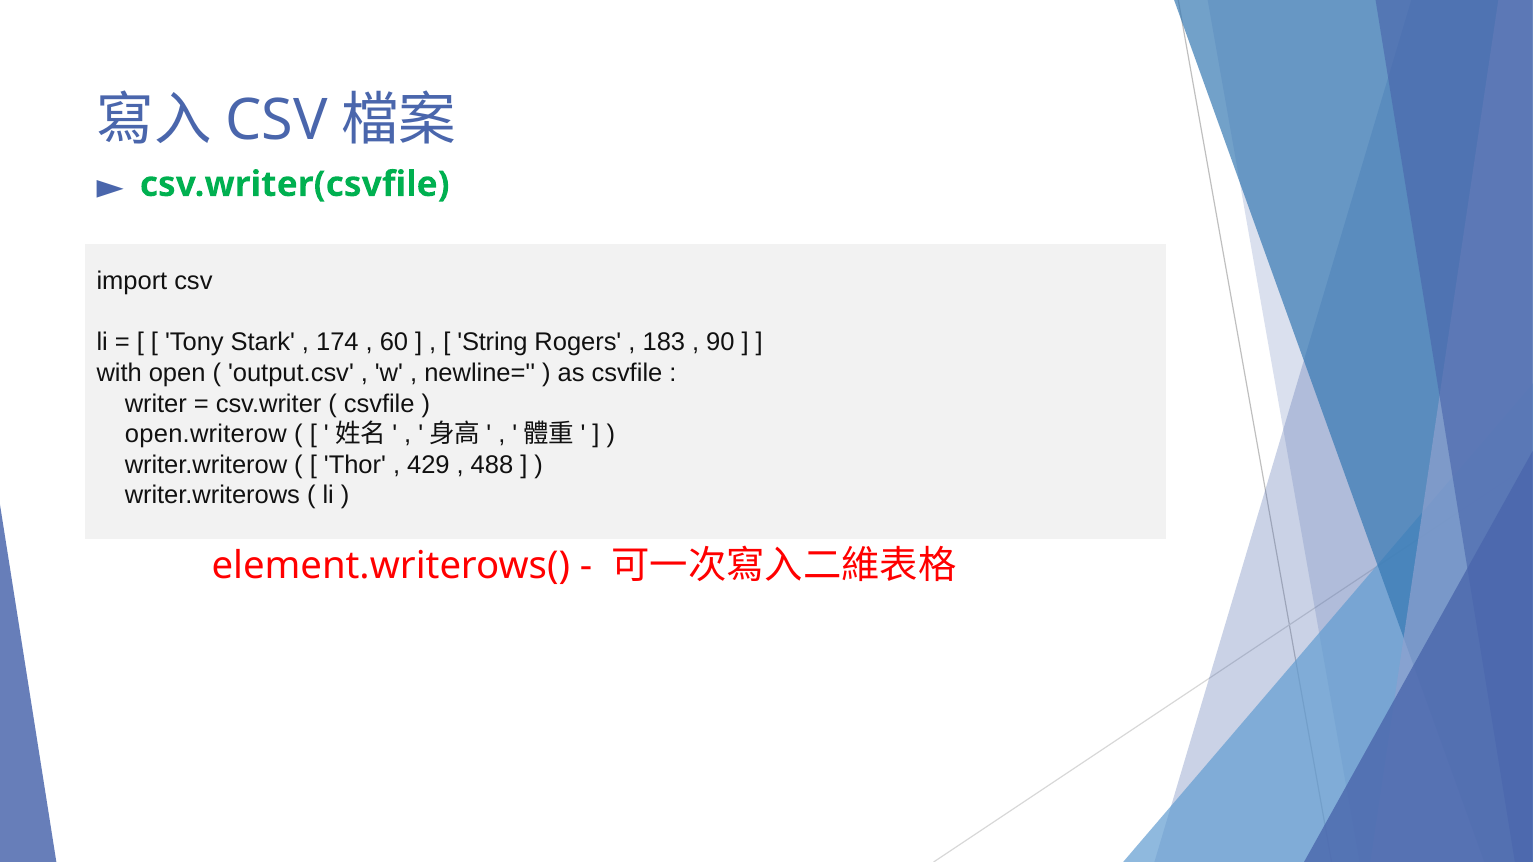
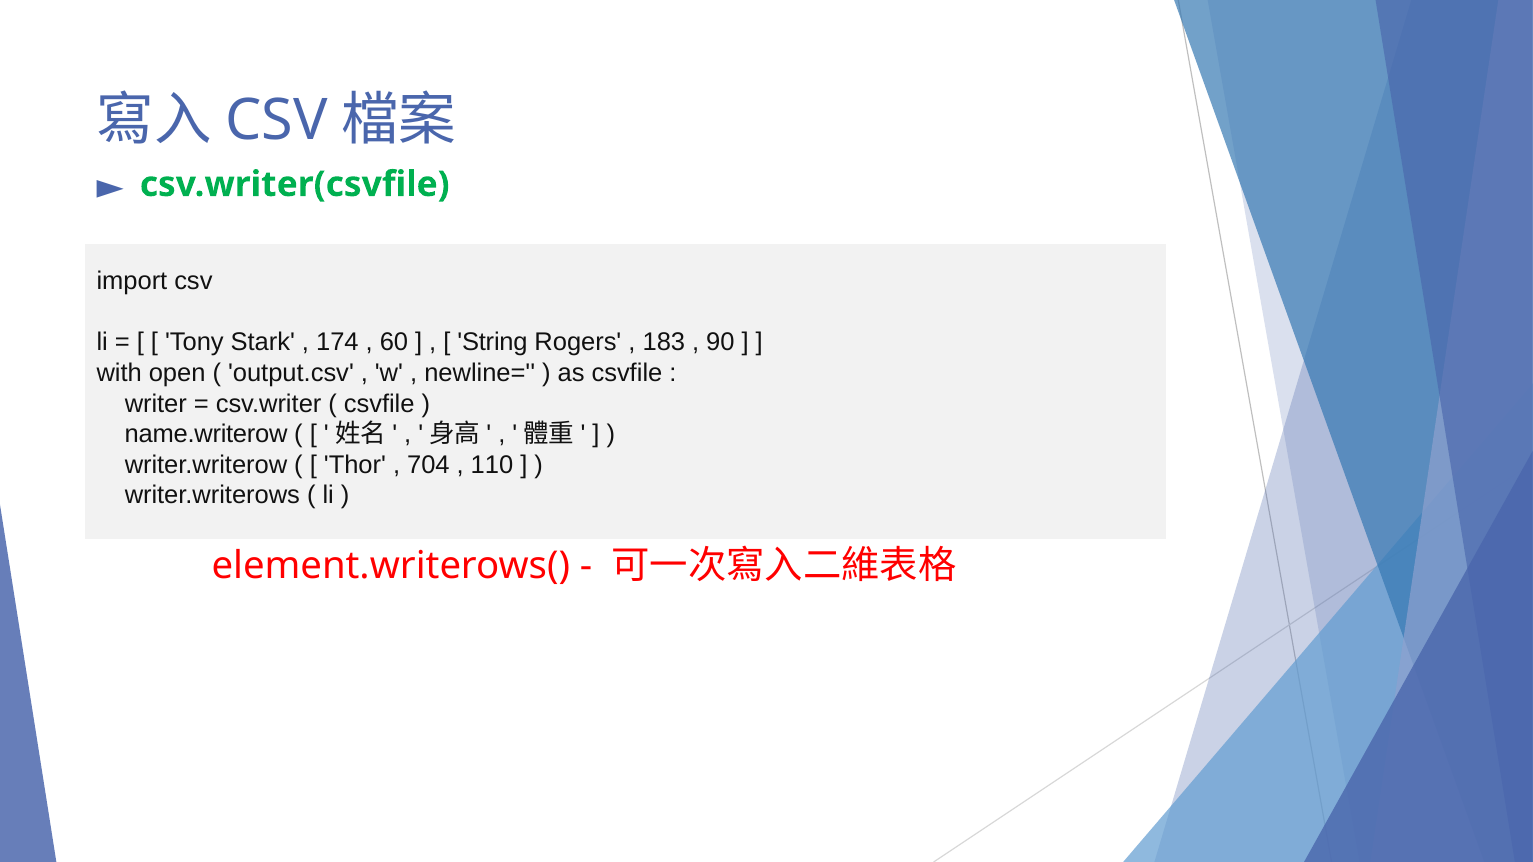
open.writerow: open.writerow -> name.writerow (206, 434)
429: 429 -> 704 (428, 465)
488: 488 -> 110 (492, 465)
